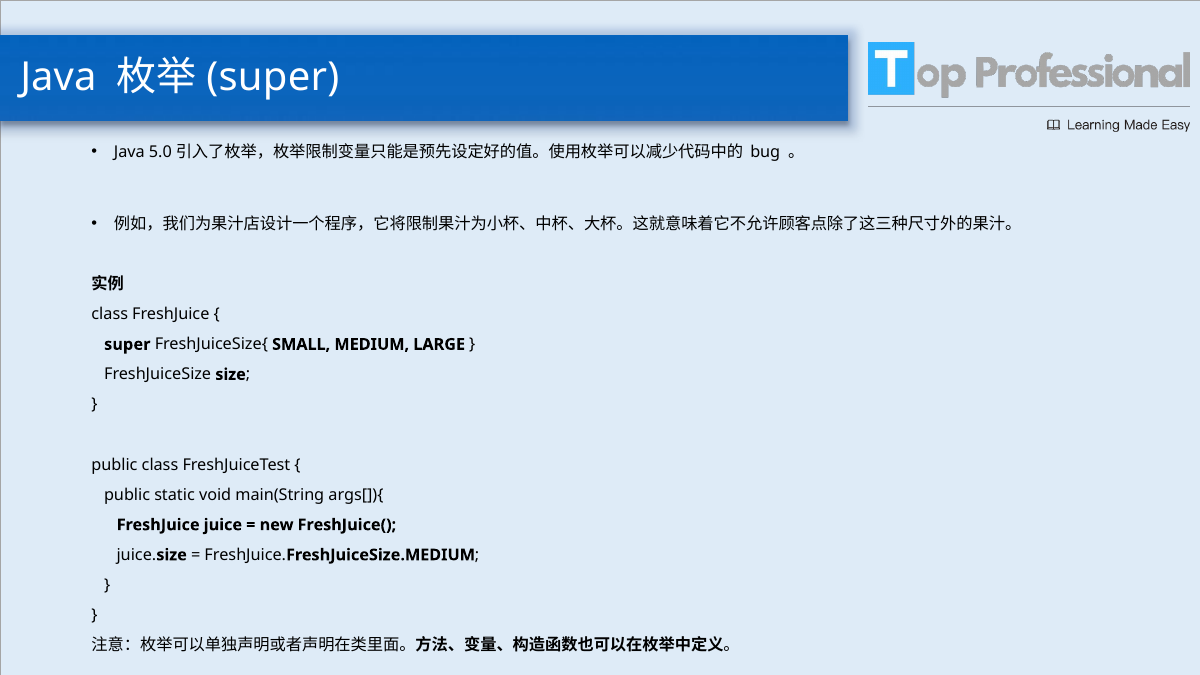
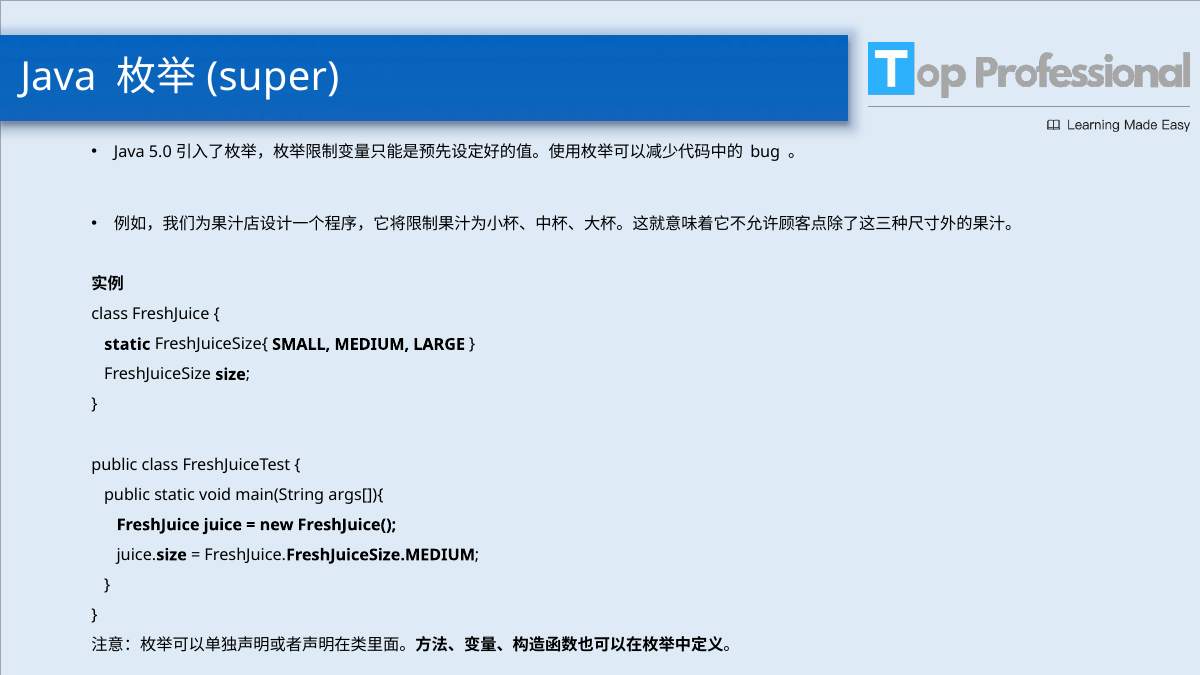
super: super -> static (127, 344)
